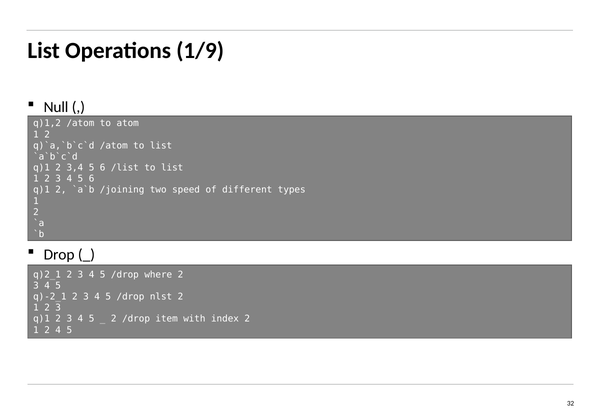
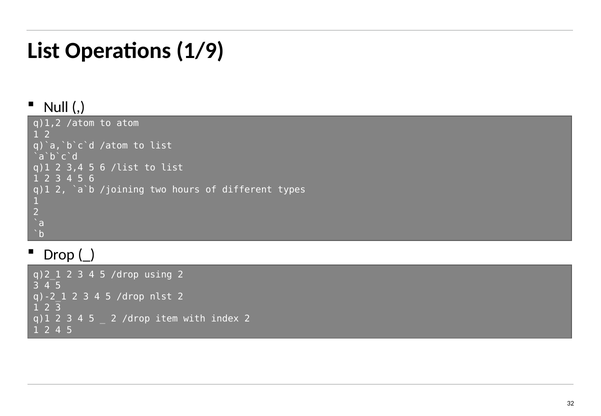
speed: speed -> hours (186, 190)
where: where -> using (158, 275)
